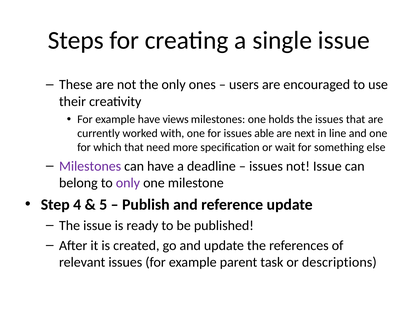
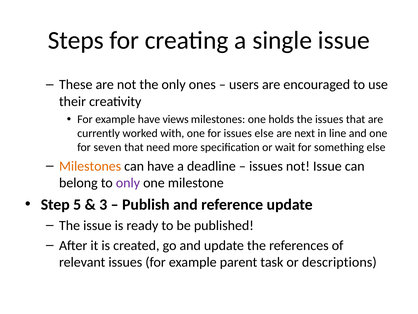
issues able: able -> else (264, 133)
which: which -> seven (107, 147)
Milestones colour: purple -> orange (90, 166)
4: 4 -> 5 (77, 204)
5: 5 -> 3 (103, 204)
